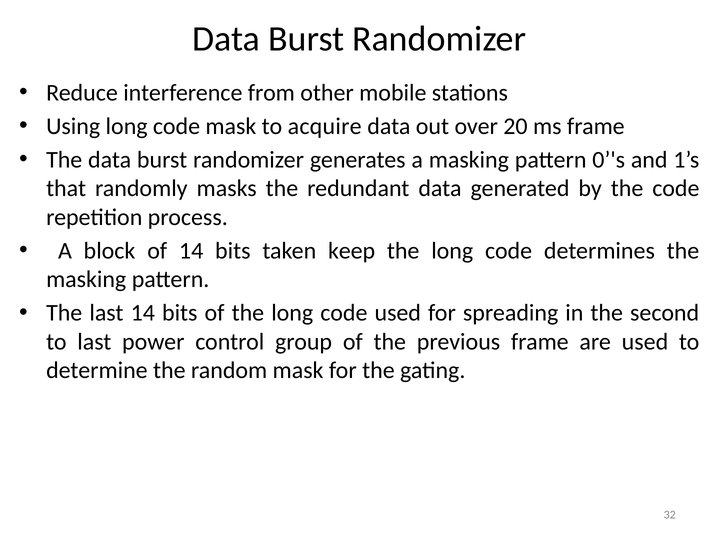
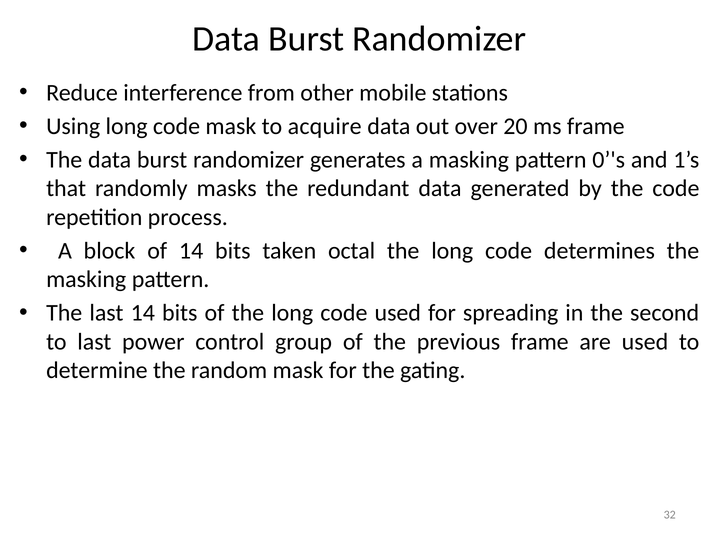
keep: keep -> octal (352, 251)
